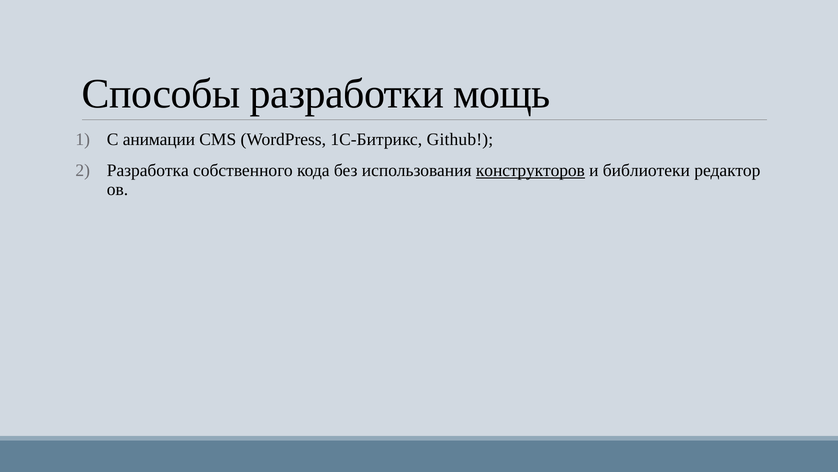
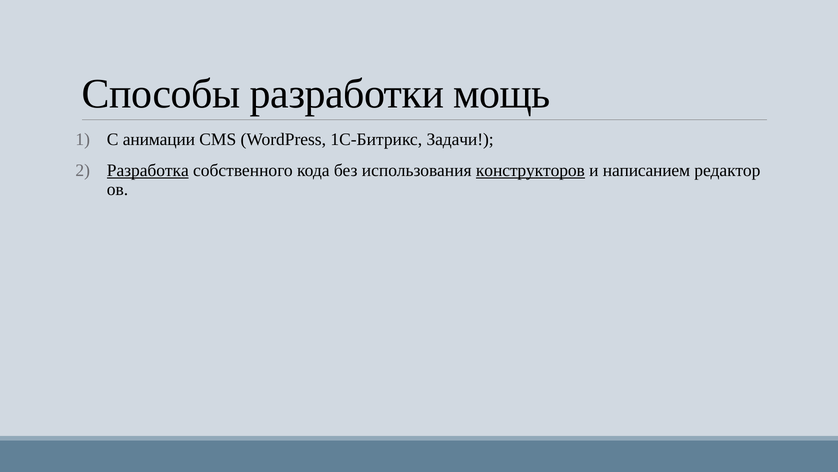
Github: Github -> Задачи (460, 139)
Разработка underline: none -> present (148, 170)
библиотеки: библиотеки -> написанием (646, 170)
